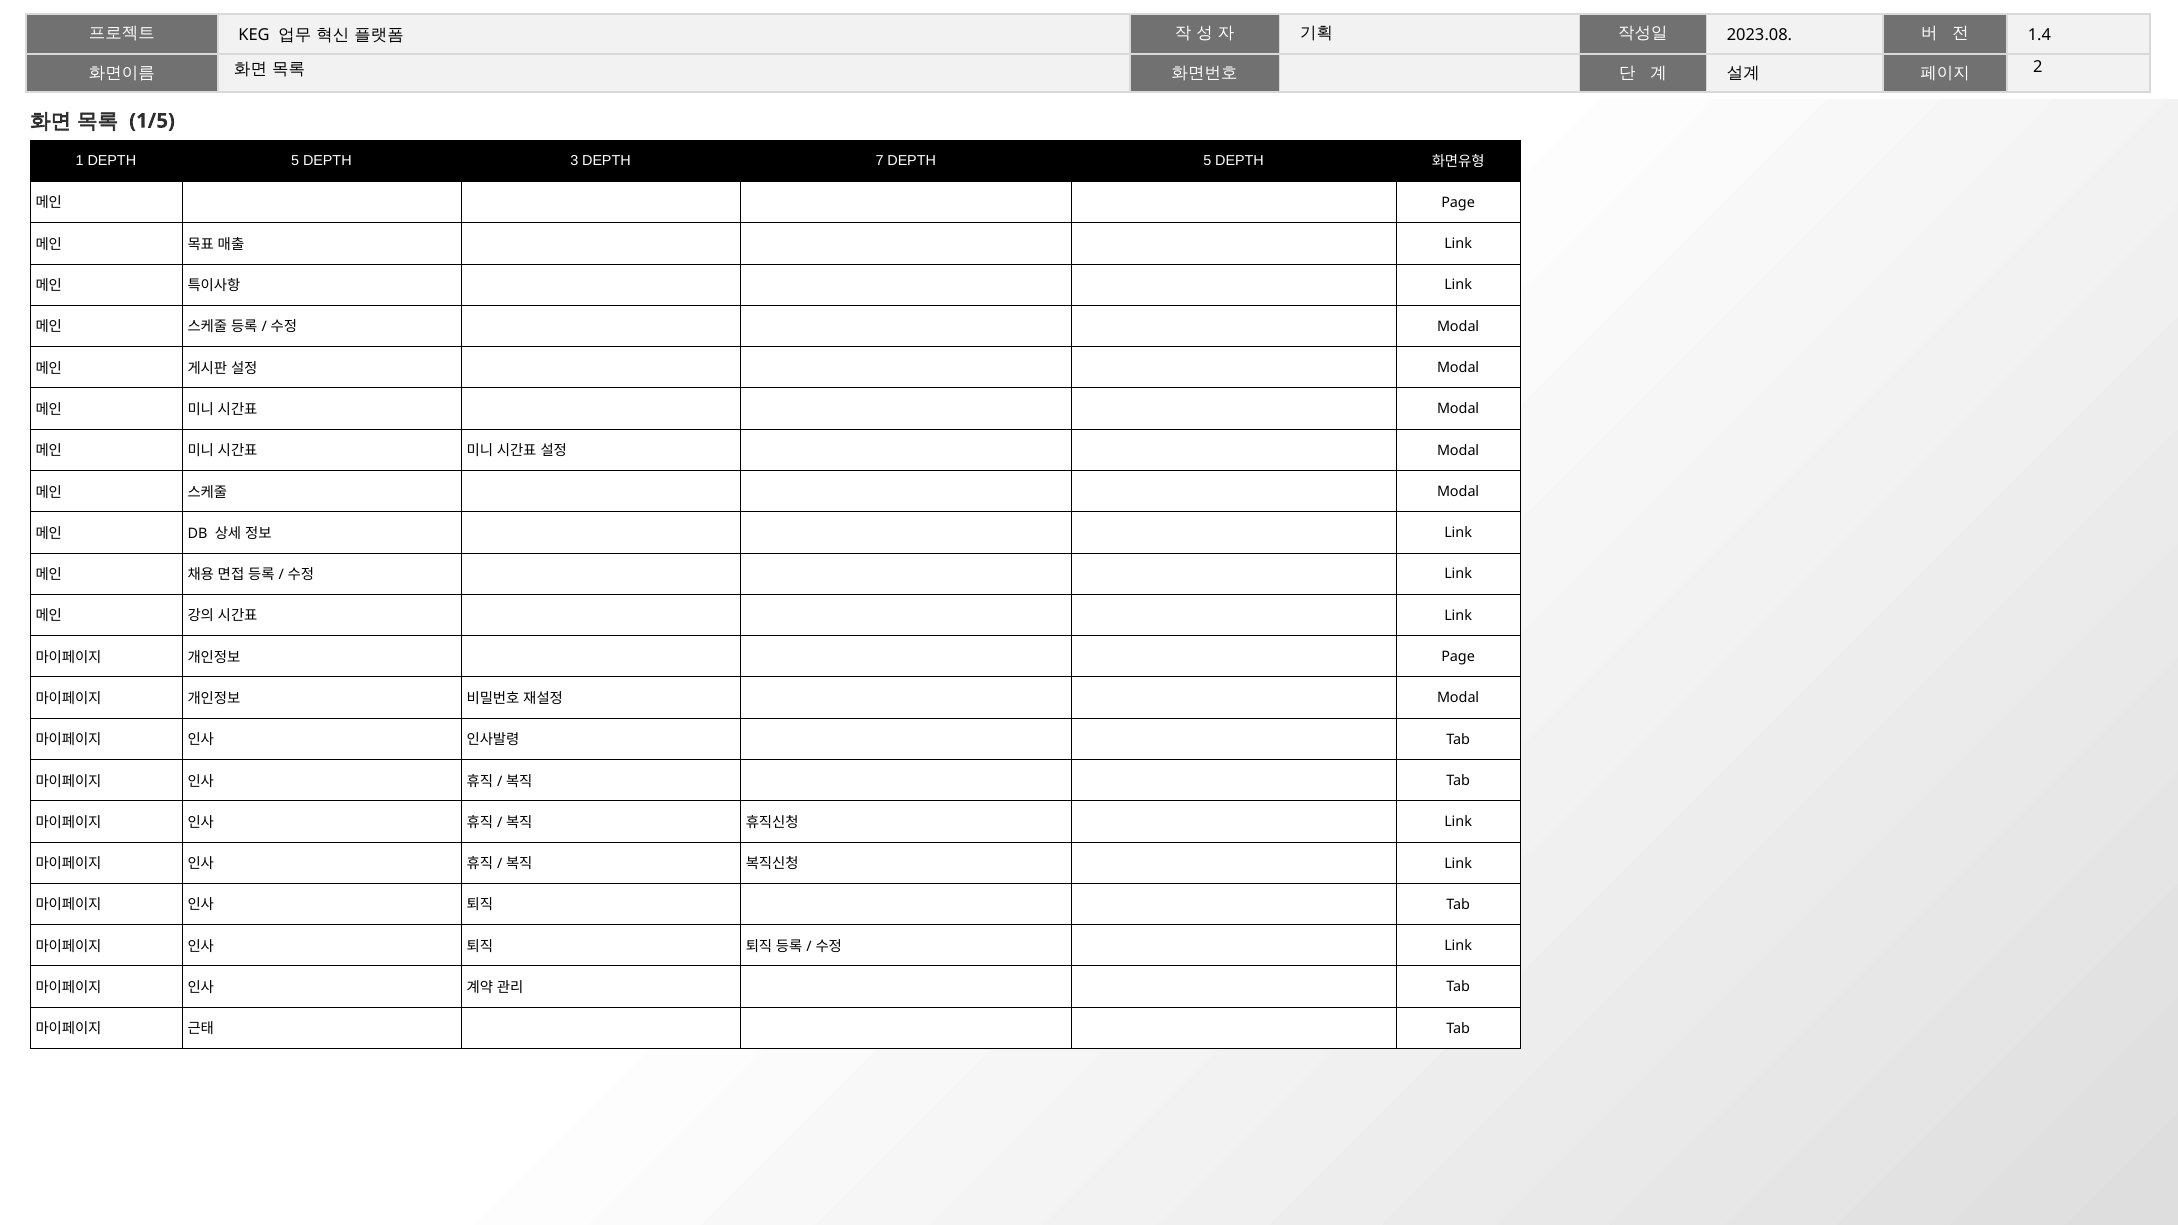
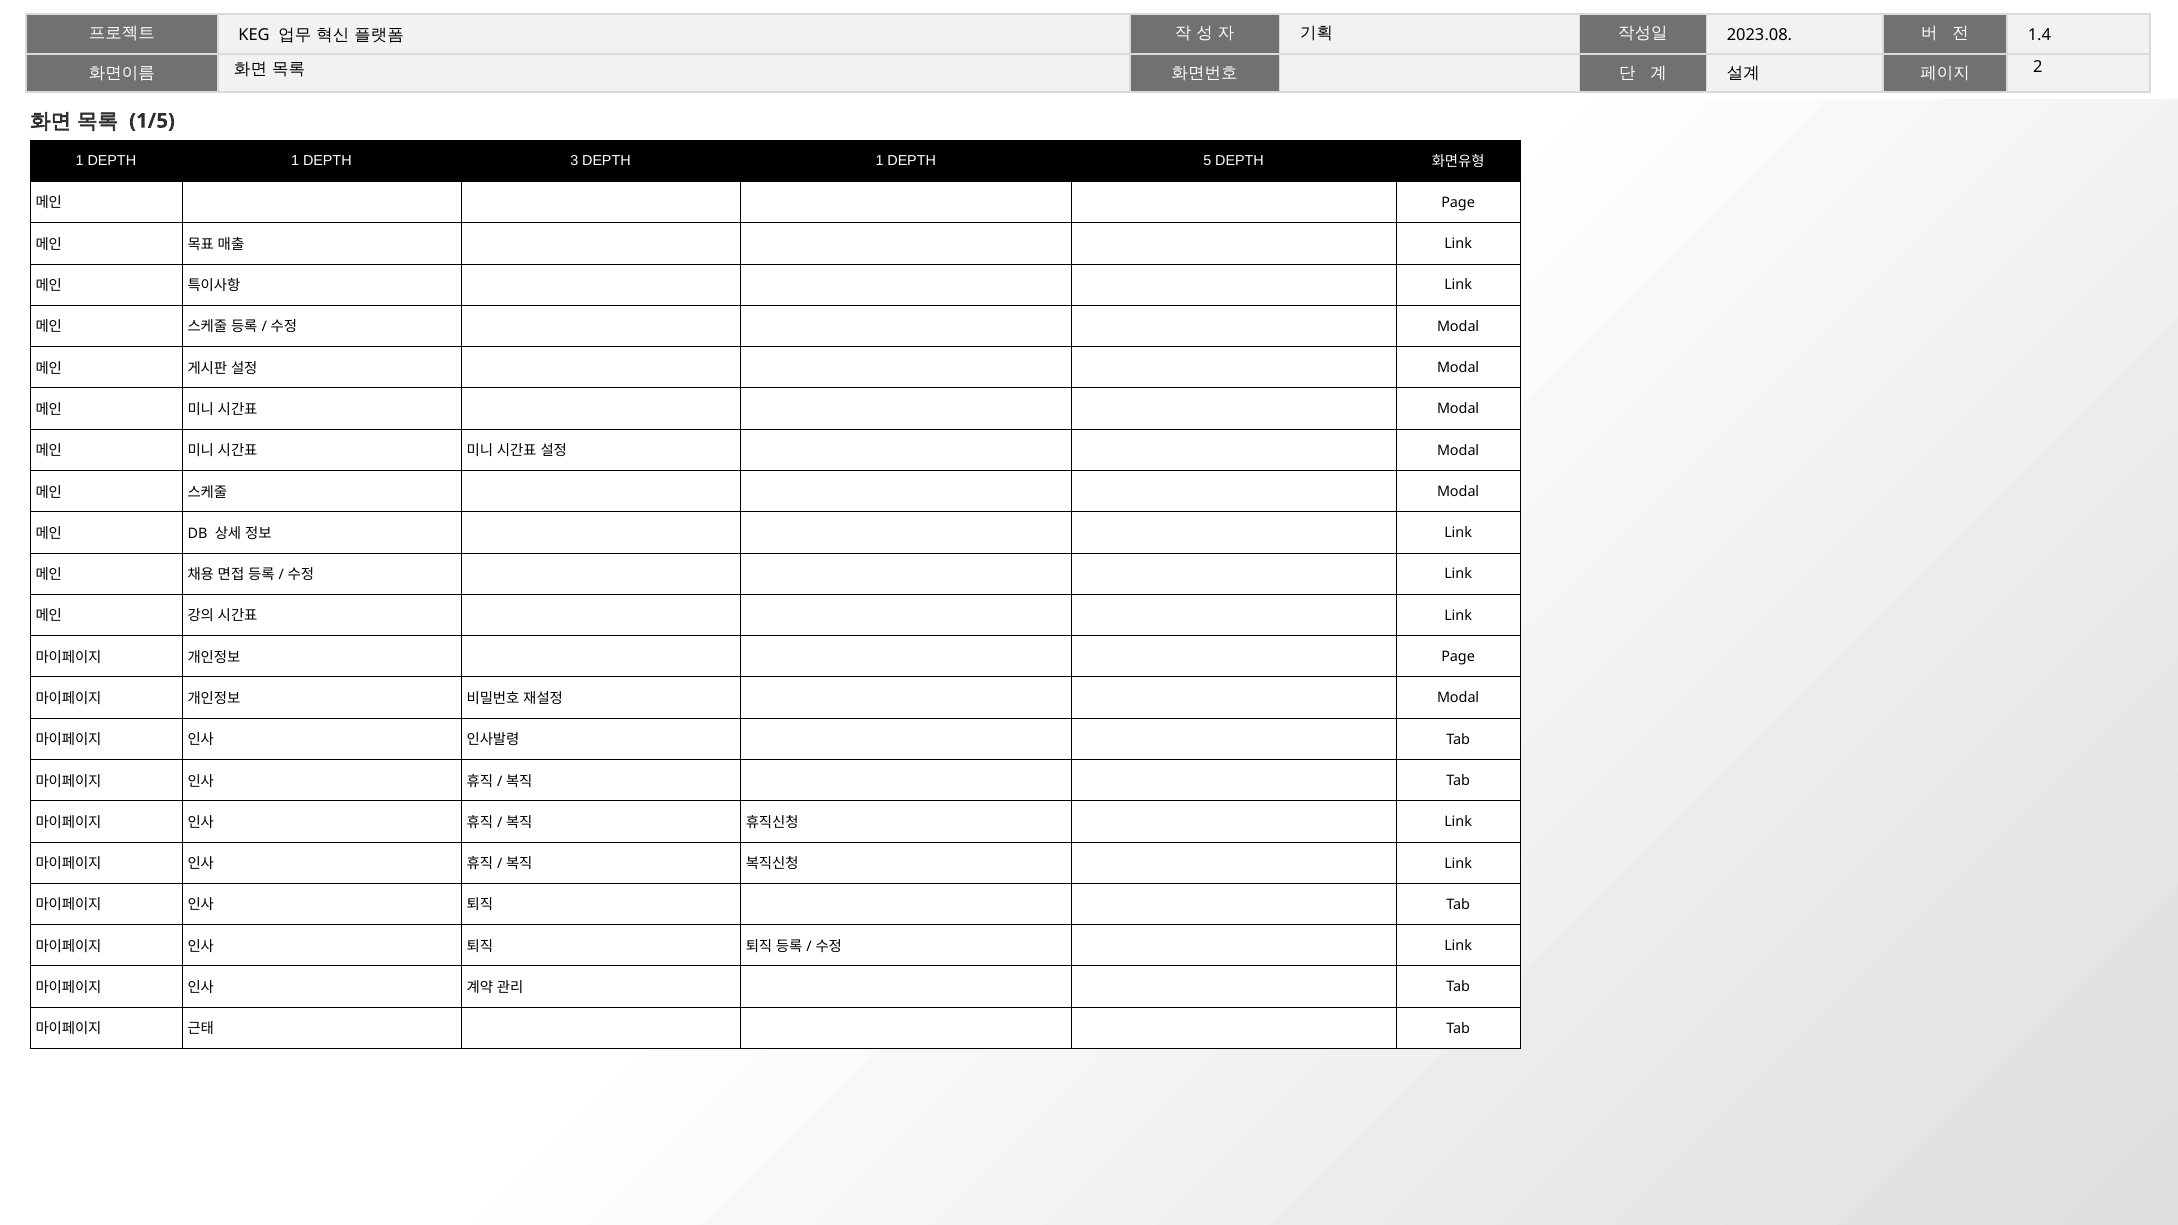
1 DEPTH 5: 5 -> 1 (295, 161)
3 DEPTH 7: 7 -> 1 (880, 161)
